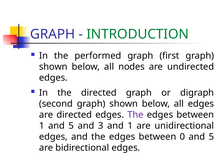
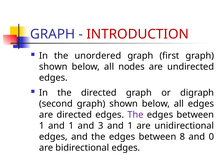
INTRODUCTION colour: green -> red (138, 34)
performed: performed -> unordered (98, 56)
1 and 5: 5 -> 1 (71, 126)
0: 0 -> 8 (182, 137)
5: 5 -> 0 (211, 137)
